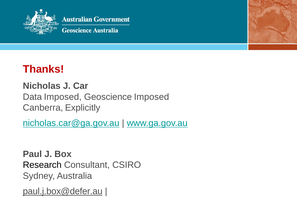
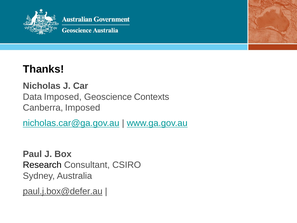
Thanks colour: red -> black (43, 69)
Geoscience Imposed: Imposed -> Contexts (152, 97)
Canberra Explicitly: Explicitly -> Imposed (83, 108)
